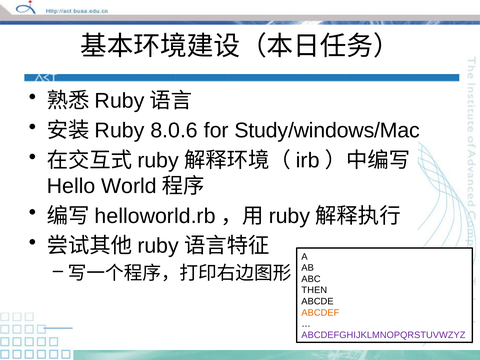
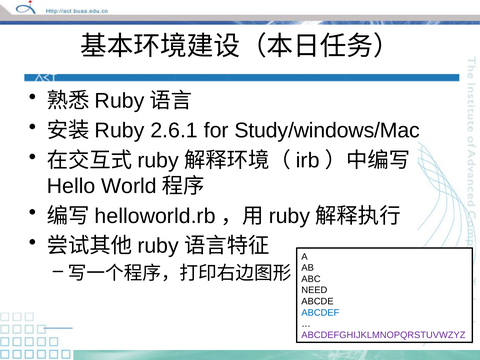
8.0.6: 8.0.6 -> 2.6.1 (174, 131)
THEN: THEN -> NEED (314, 290)
ABCDEF colour: orange -> blue (320, 313)
